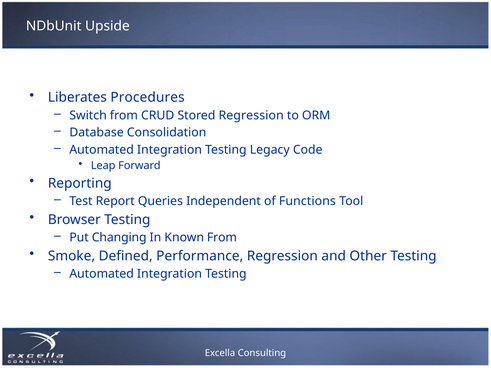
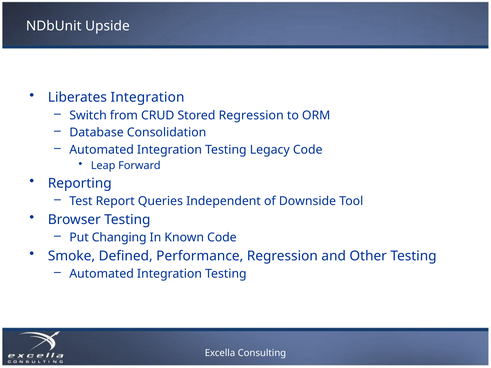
Liberates Procedures: Procedures -> Integration (148, 98)
Functions: Functions -> Downside (307, 201)
Known From: From -> Code (222, 238)
